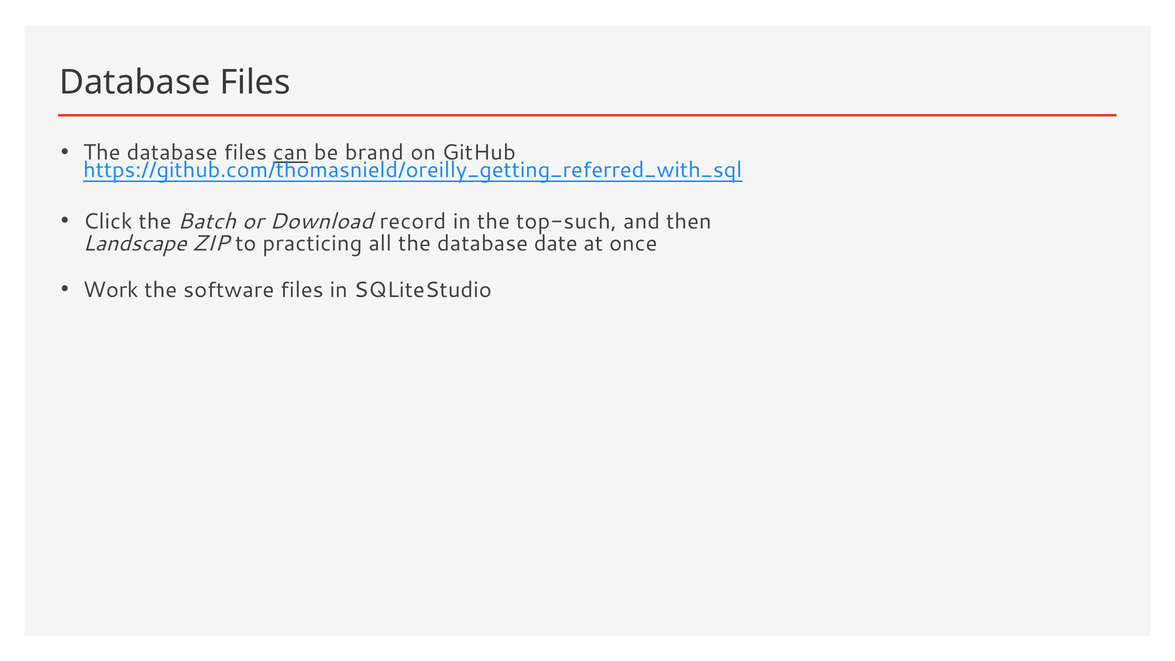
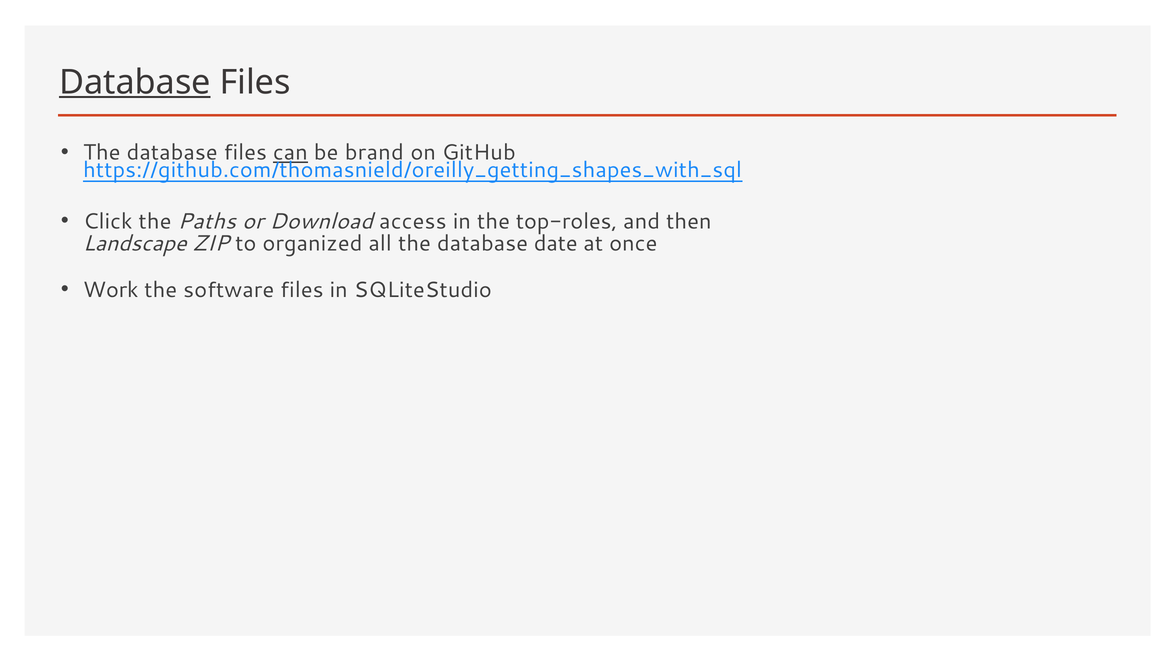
Database underline: none -> present (135, 82)
https://github.com/thomasnield/oreilly_getting_referred_with_sql: https://github.com/thomasnield/oreilly_getting_referred_with_sql -> https://github.com/thomasnield/oreilly_getting_shapes_with_sql (413, 170)
Batch: Batch -> Paths (207, 221)
record: record -> access (413, 221)
top-such: top-such -> top-roles (567, 221)
practicing: practicing -> organized (312, 243)
